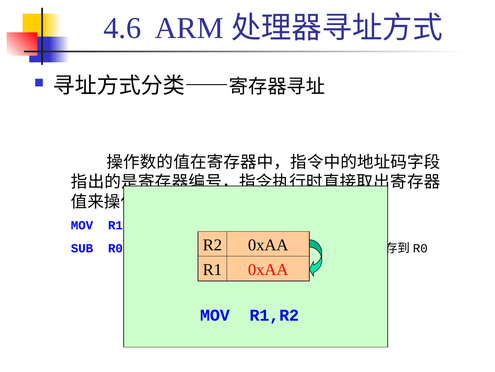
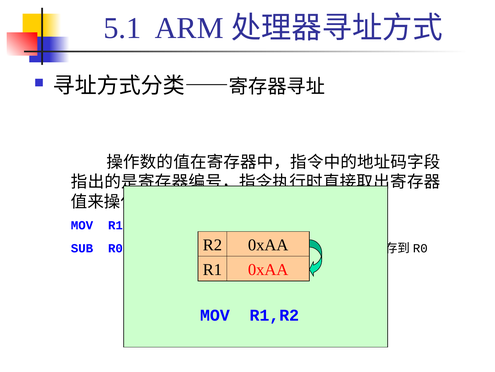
4.6: 4.6 -> 5.1 (122, 28)
